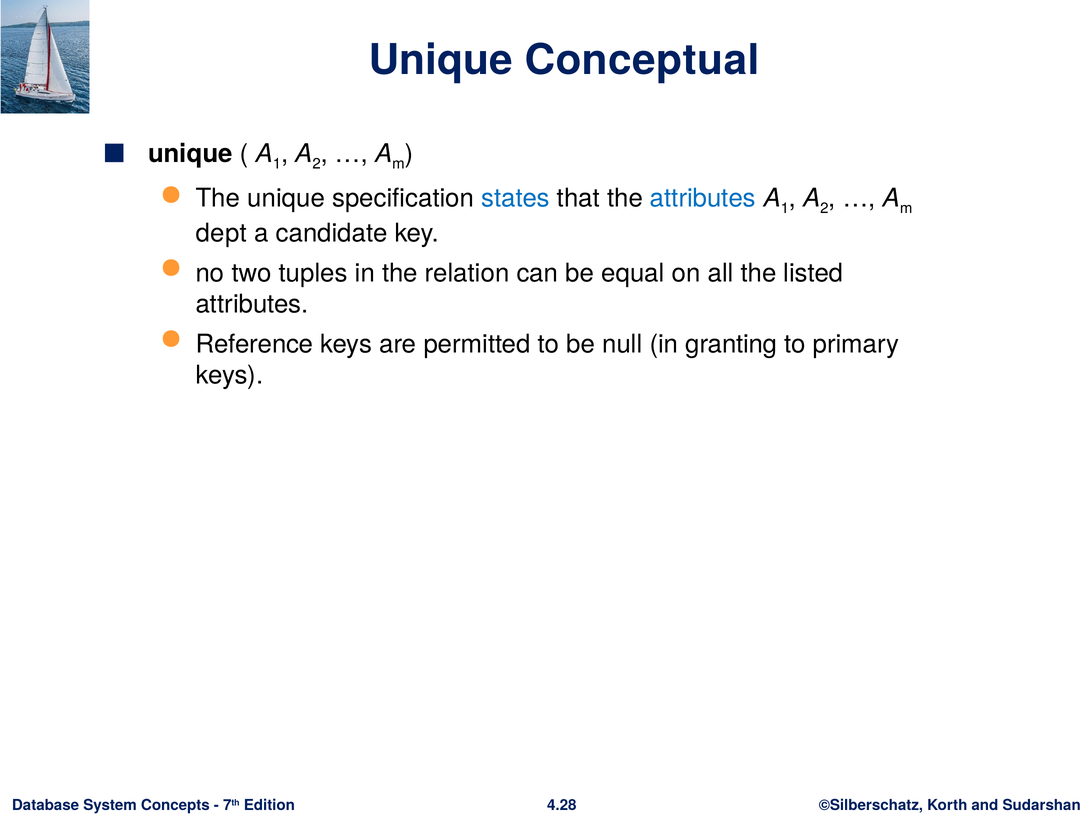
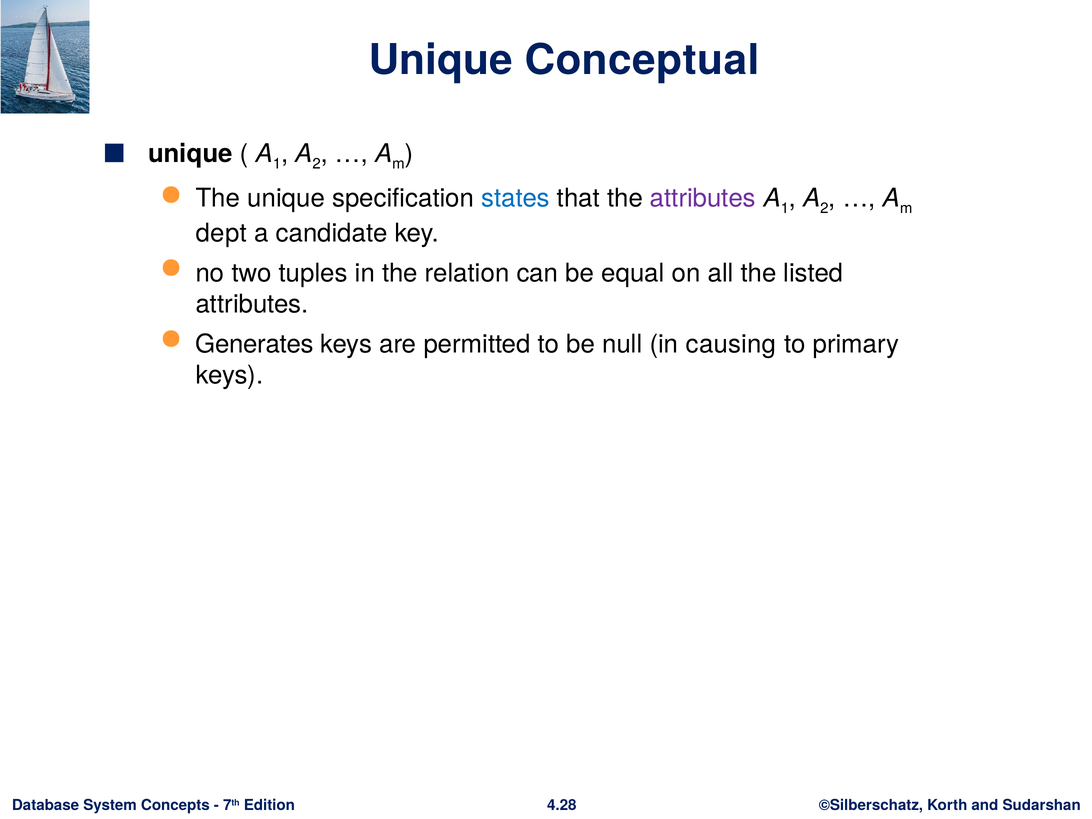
attributes colour: blue -> purple (703, 198)
Reference: Reference -> Generates (255, 344)
granting: granting -> causing (731, 344)
